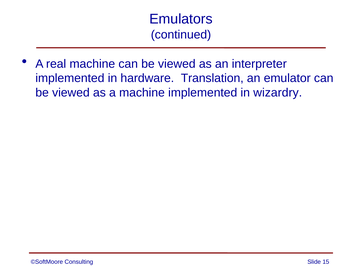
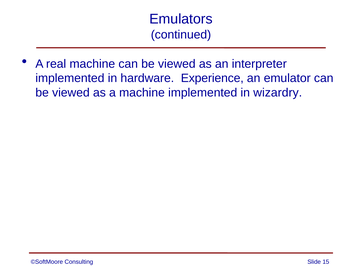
Translation: Translation -> Experience (212, 78)
